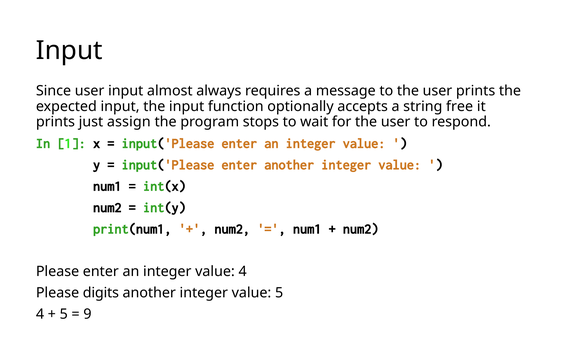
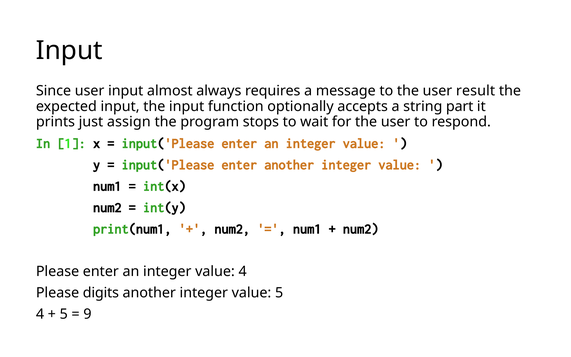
user prints: prints -> result (476, 91)
free: free -> part (460, 106)
